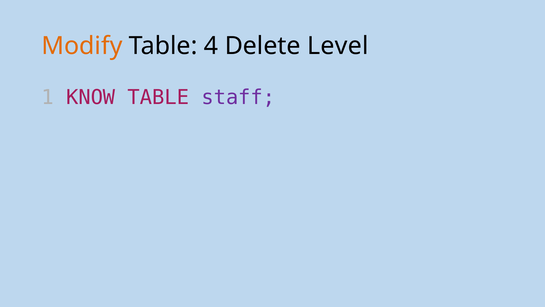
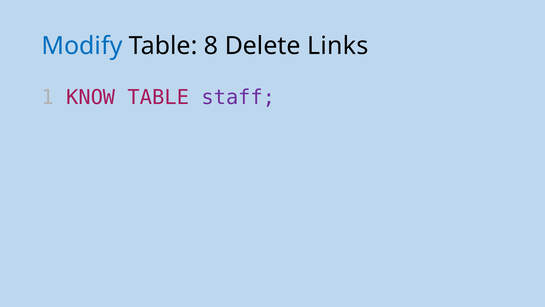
Modify colour: orange -> blue (82, 46)
4: 4 -> 8 (211, 46)
Level: Level -> Links (338, 46)
